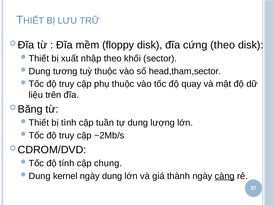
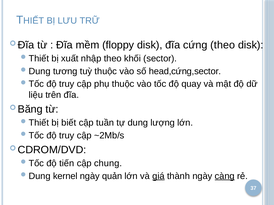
head,tham,sector: head,tham,sector -> head,cứng,sector (185, 71)
tình: tình -> biết (69, 123)
tính: tính -> tiến (67, 164)
ngày dung: dung -> quản (112, 176)
giá underline: none -> present (158, 176)
